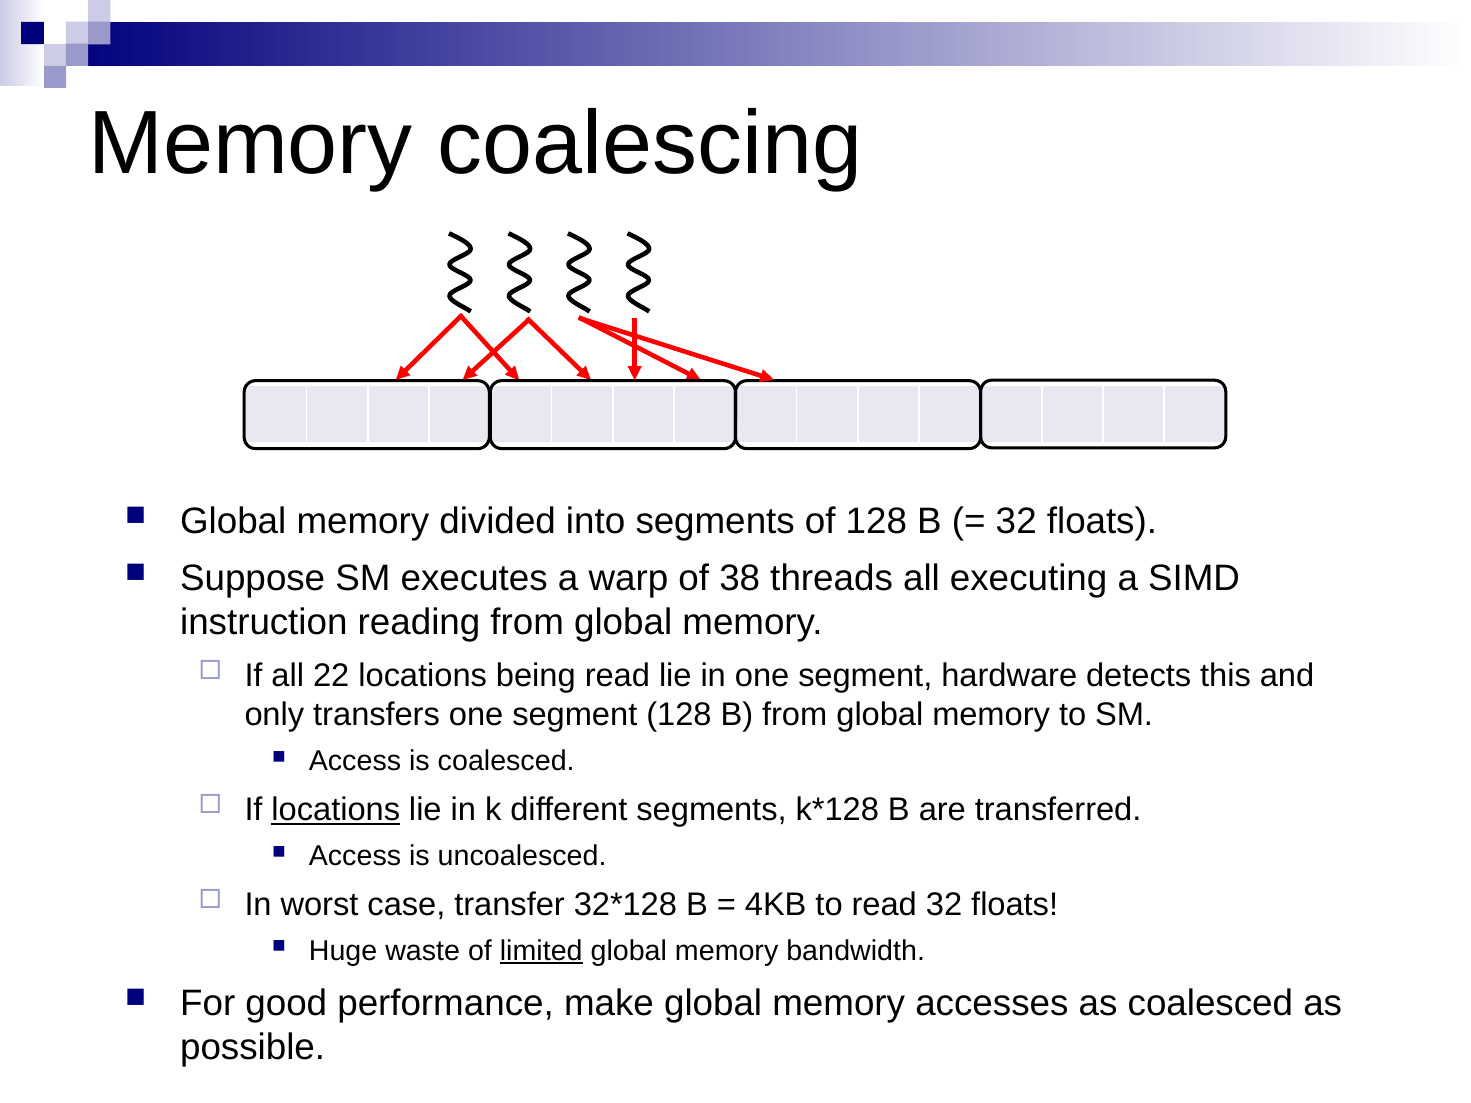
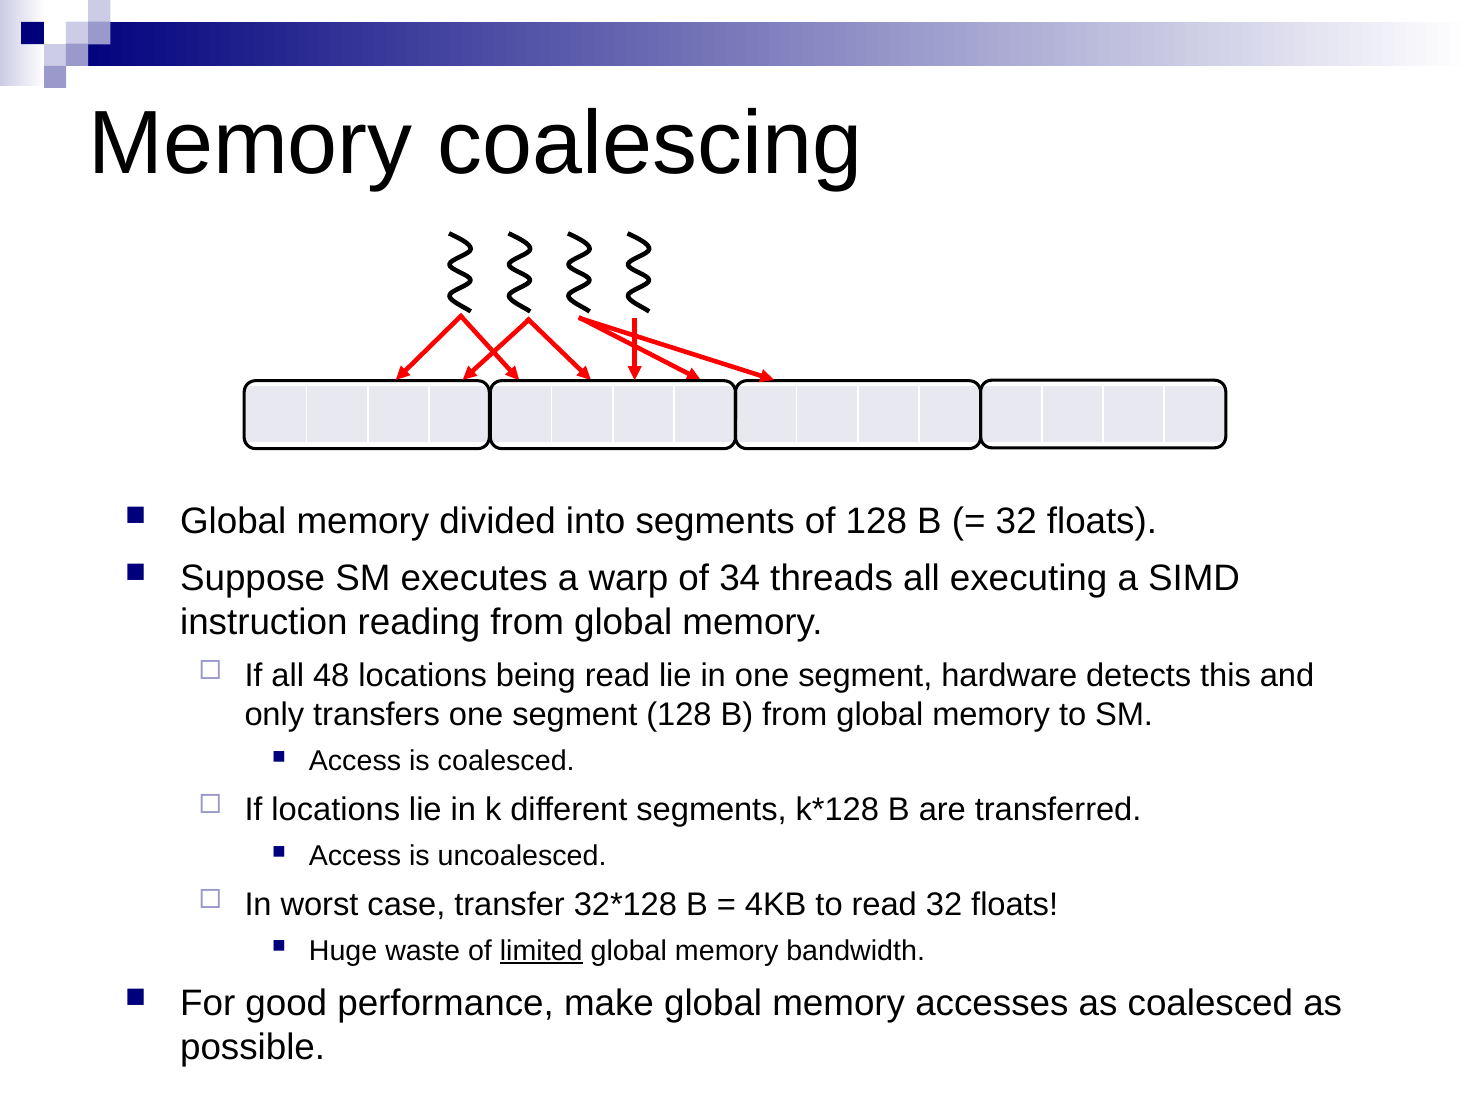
38: 38 -> 34 (740, 579)
22: 22 -> 48 (331, 676)
locations underline: present -> none (336, 810)
